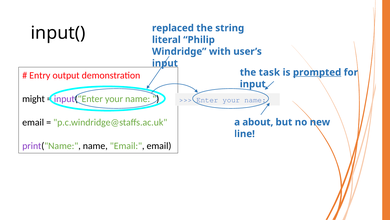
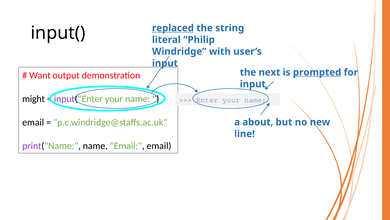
replaced underline: none -> present (173, 28)
task: task -> next (269, 72)
Entry: Entry -> Want (40, 75)
